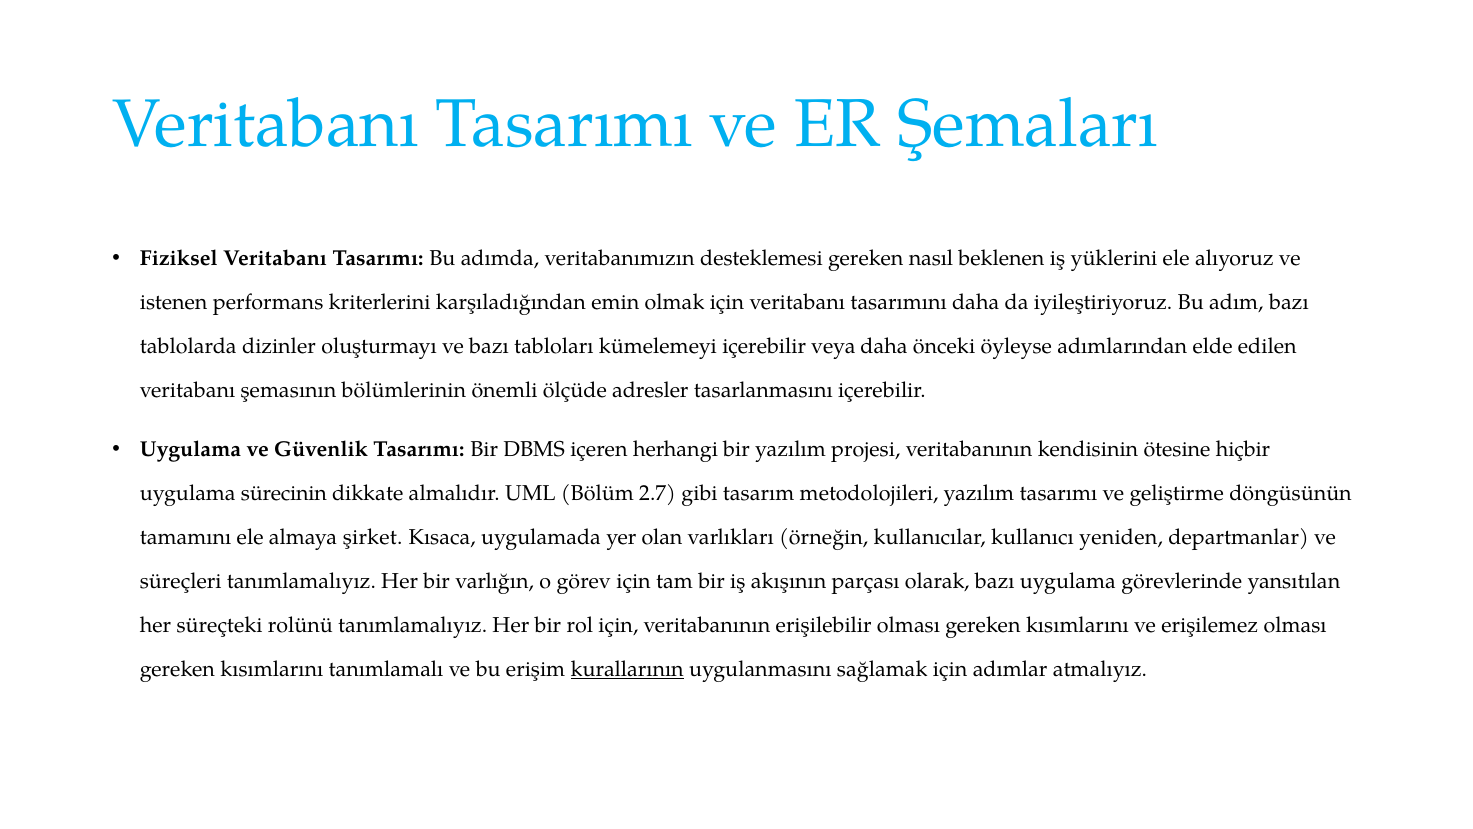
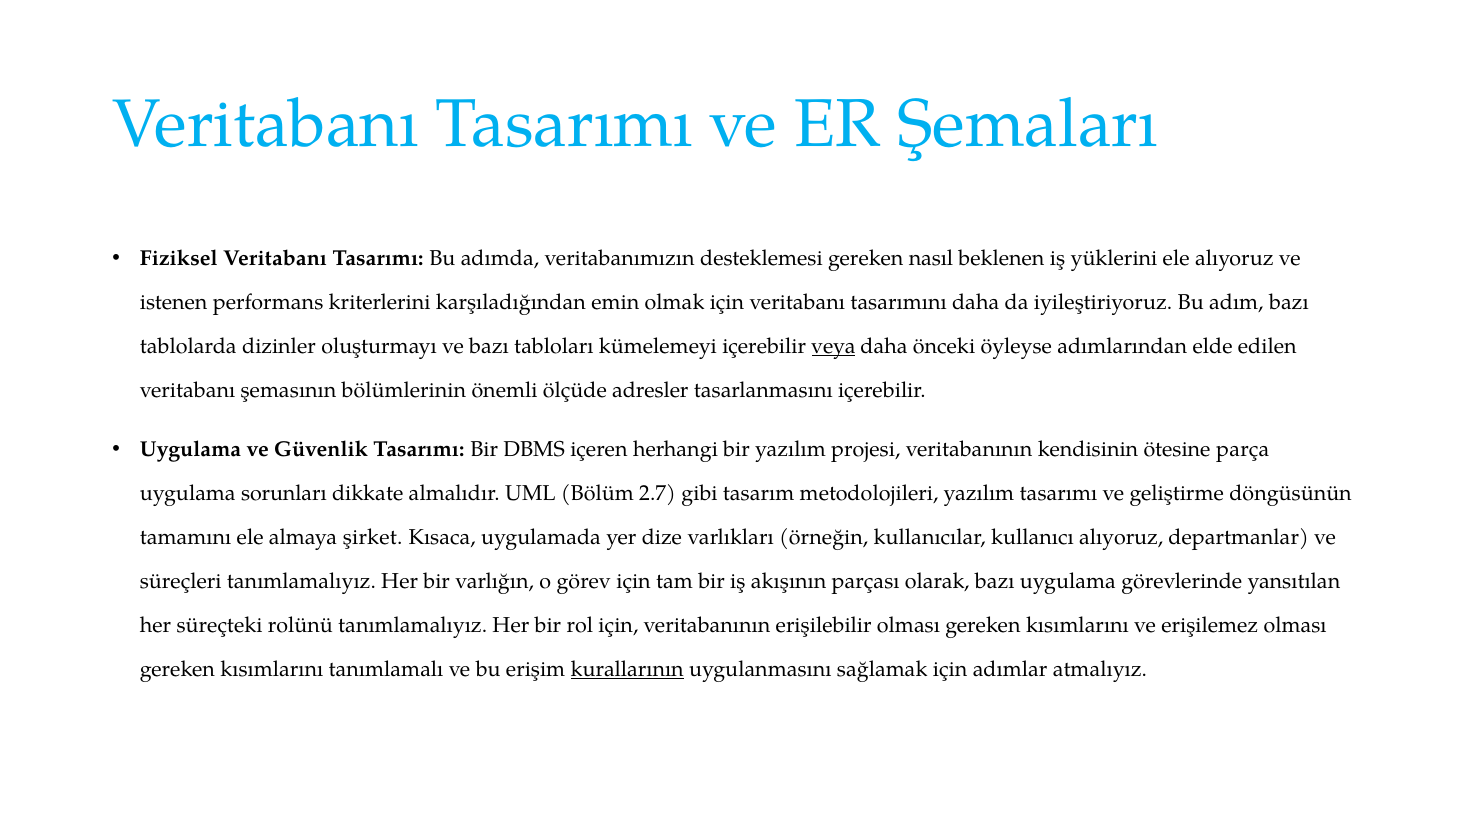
veya underline: none -> present (833, 346)
hiçbir: hiçbir -> parça (1243, 449)
sürecinin: sürecinin -> sorunları (284, 493)
olan: olan -> dize (662, 537)
kullanıcı yeniden: yeniden -> alıyoruz (1121, 537)
